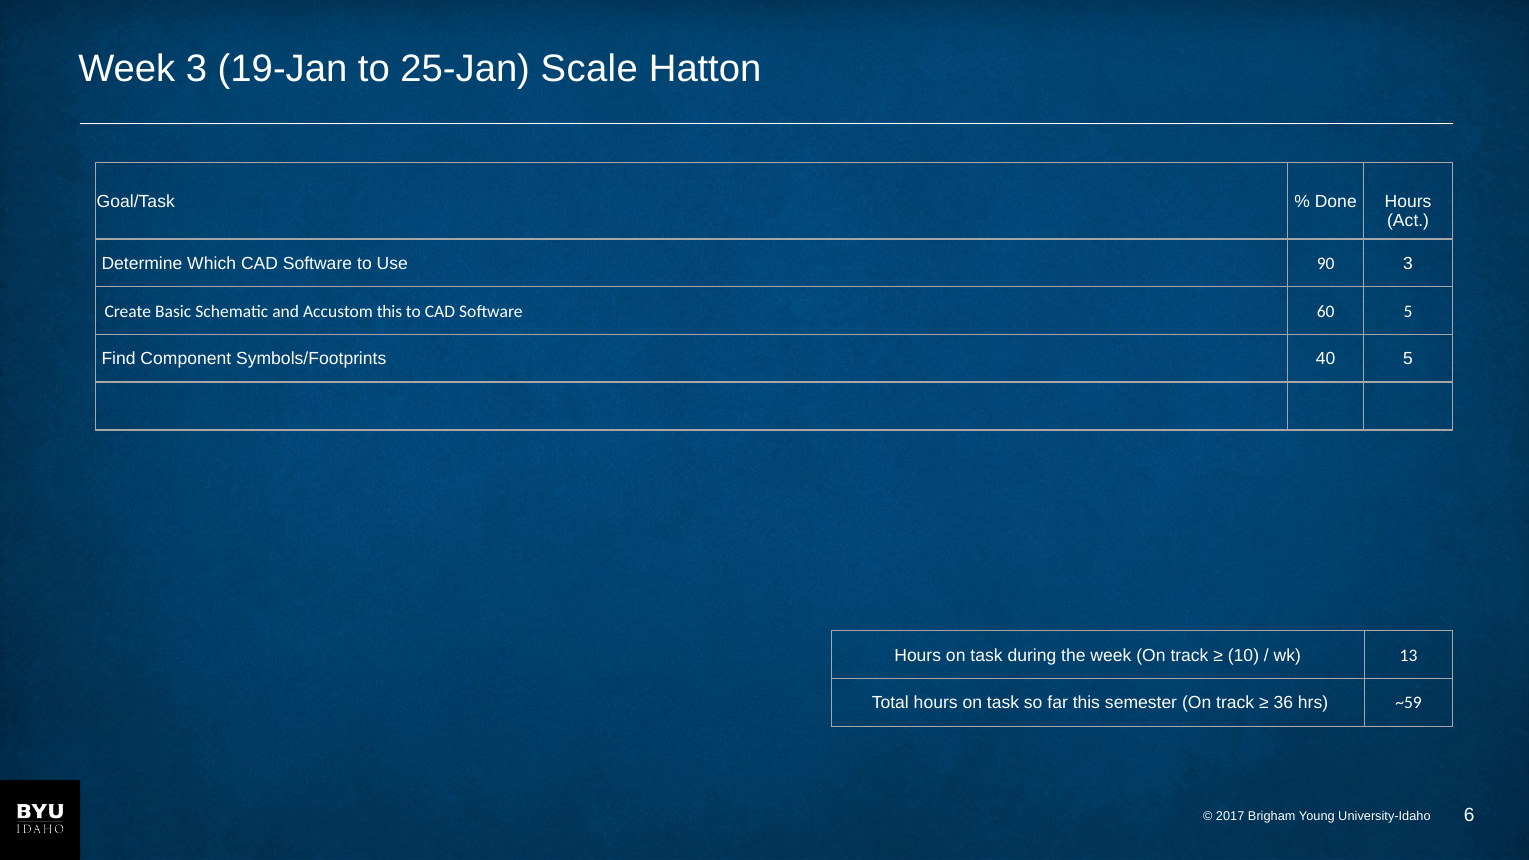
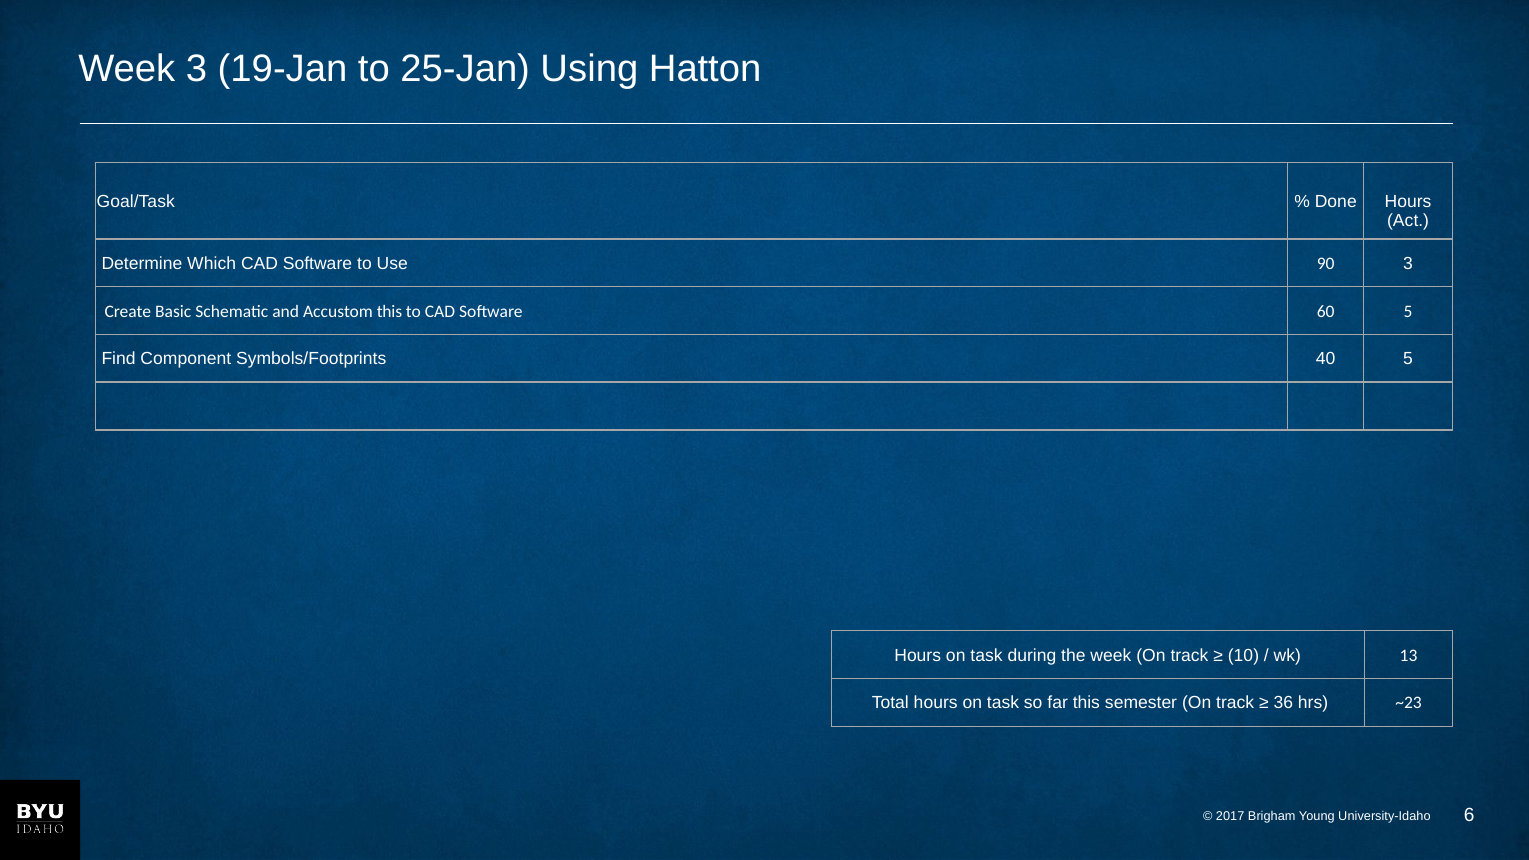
Scale: Scale -> Using (589, 69)
~59: ~59 -> ~23 (1409, 703)
